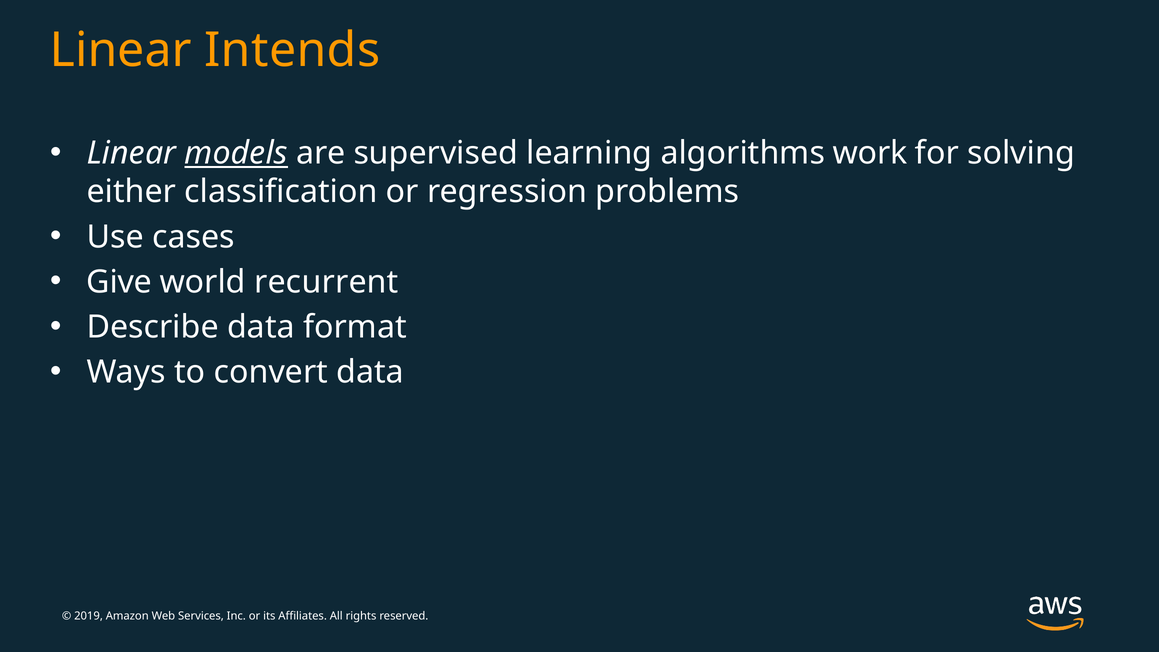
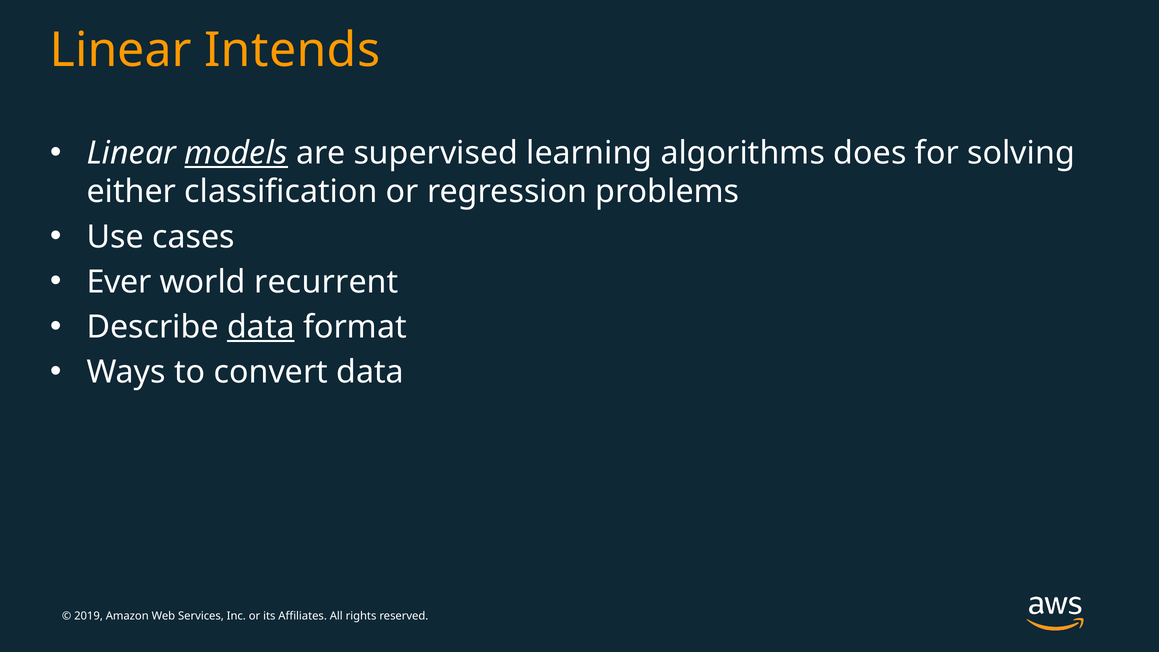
work: work -> does (870, 153)
Give: Give -> Ever (119, 282)
data underline: none -> present (261, 327)
